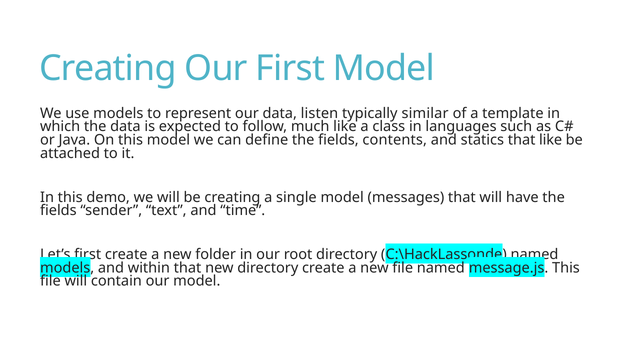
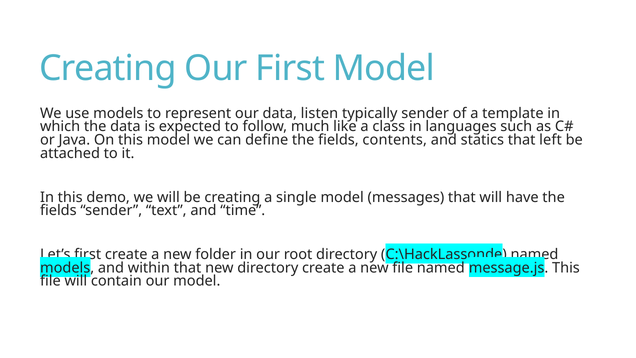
typically similar: similar -> sender (425, 113)
that like: like -> left (551, 140)
